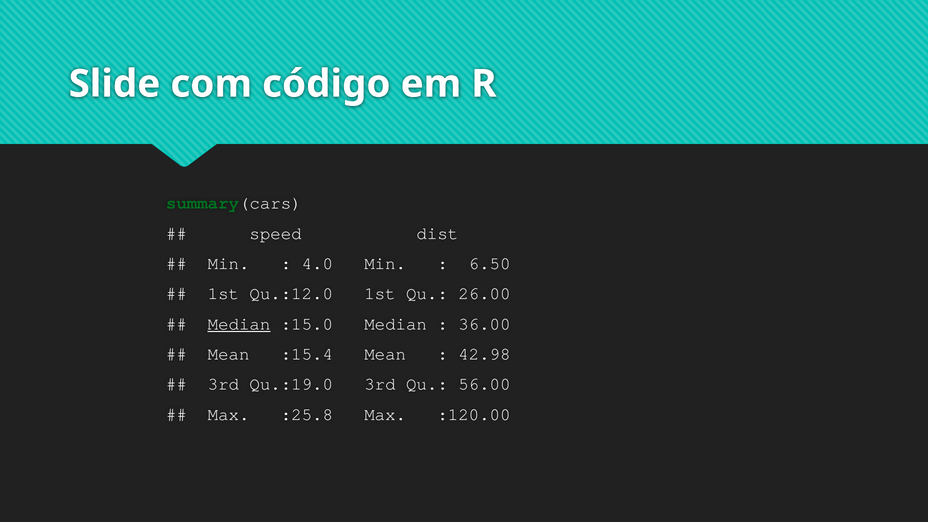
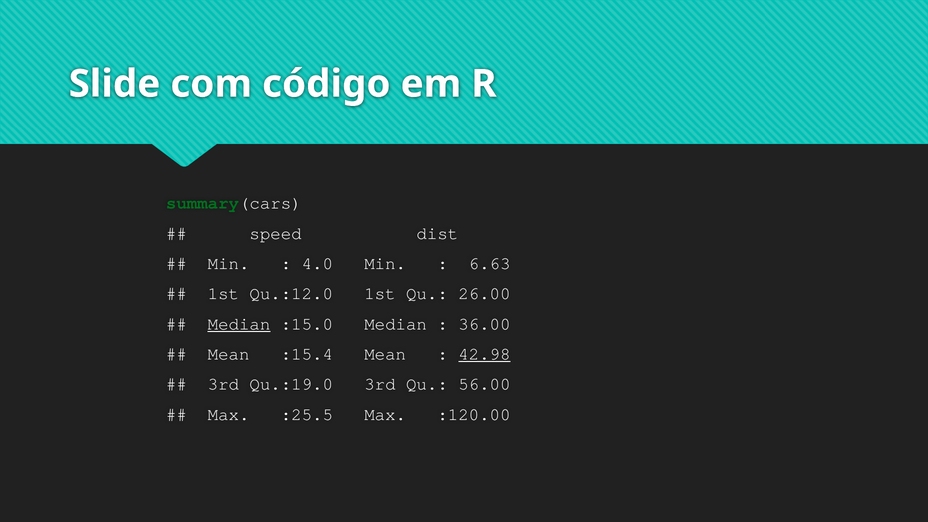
6.50: 6.50 -> 6.63 (490, 263)
42.98 underline: none -> present (484, 354)
:25.8: :25.8 -> :25.5 (307, 414)
